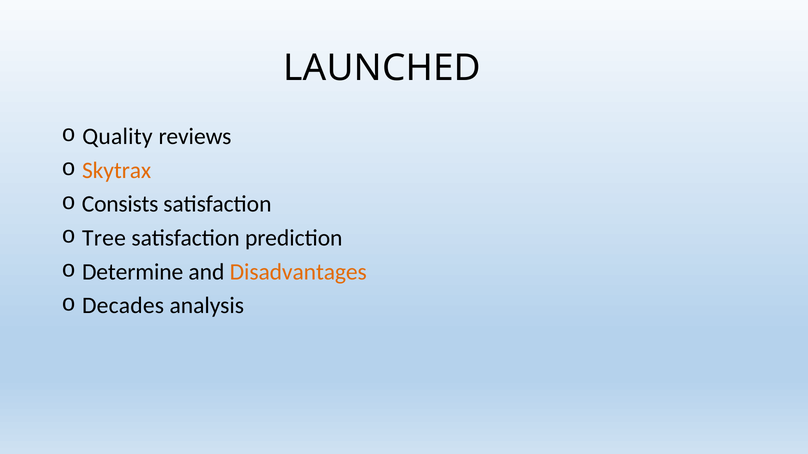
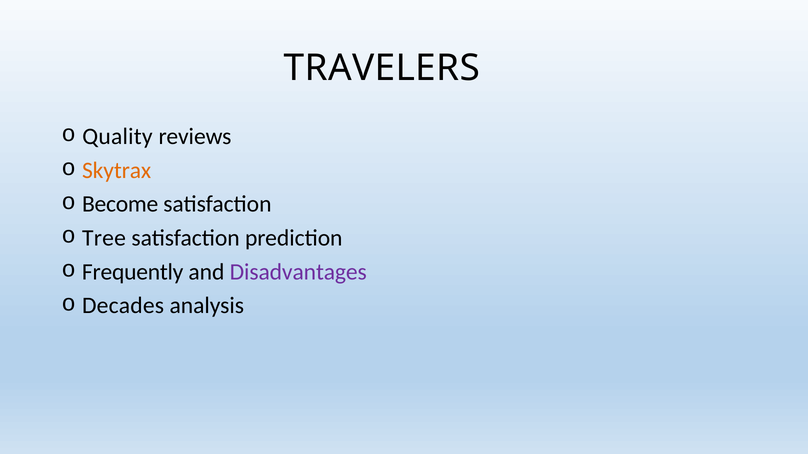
LAUNCHED: LAUNCHED -> TRAVELERS (382, 68)
Consists: Consists -> Become (120, 204)
Determine: Determine -> Frequently (133, 272)
Disadvantages colour: orange -> purple (298, 272)
